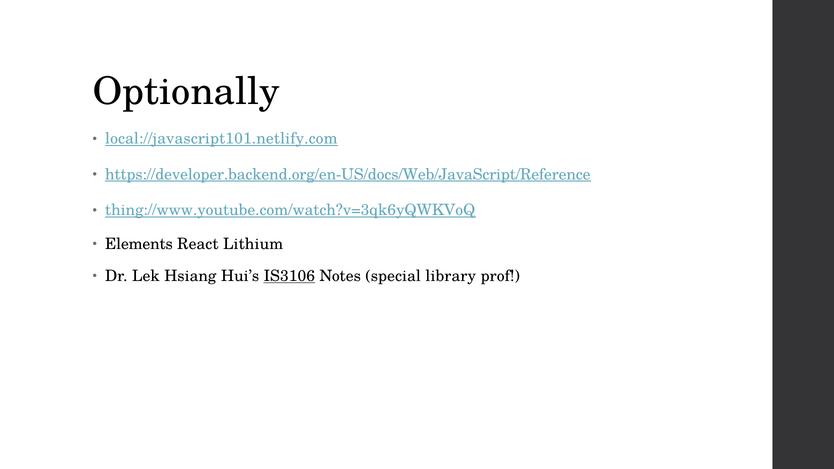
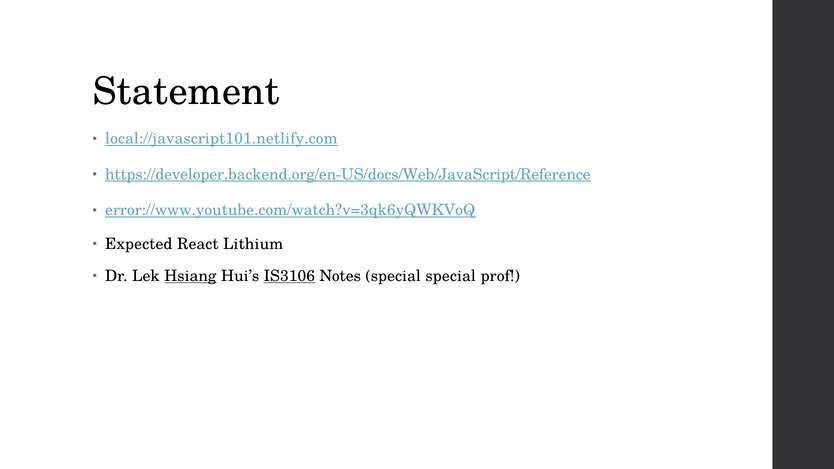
Optionally: Optionally -> Statement (186, 92)
thing://www.youtube.com/watch?v=3qk6yQWKVoQ: thing://www.youtube.com/watch?v=3qk6yQWKVoQ -> error://www.youtube.com/watch?v=3qk6yQWKVoQ (290, 210)
Elements: Elements -> Expected (139, 244)
Hsiang underline: none -> present (190, 276)
special library: library -> special (451, 276)
